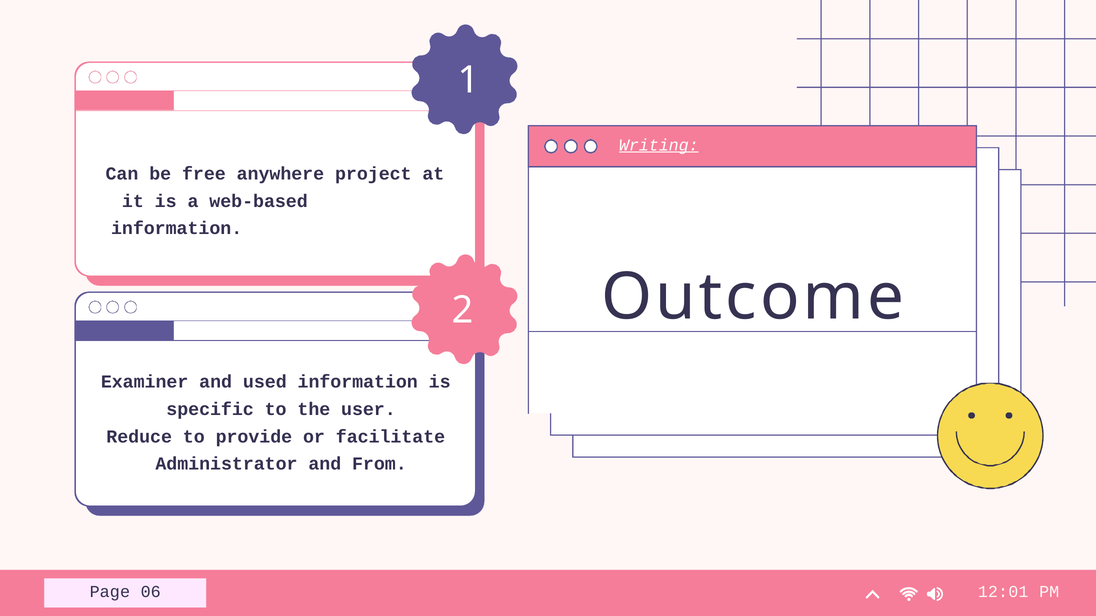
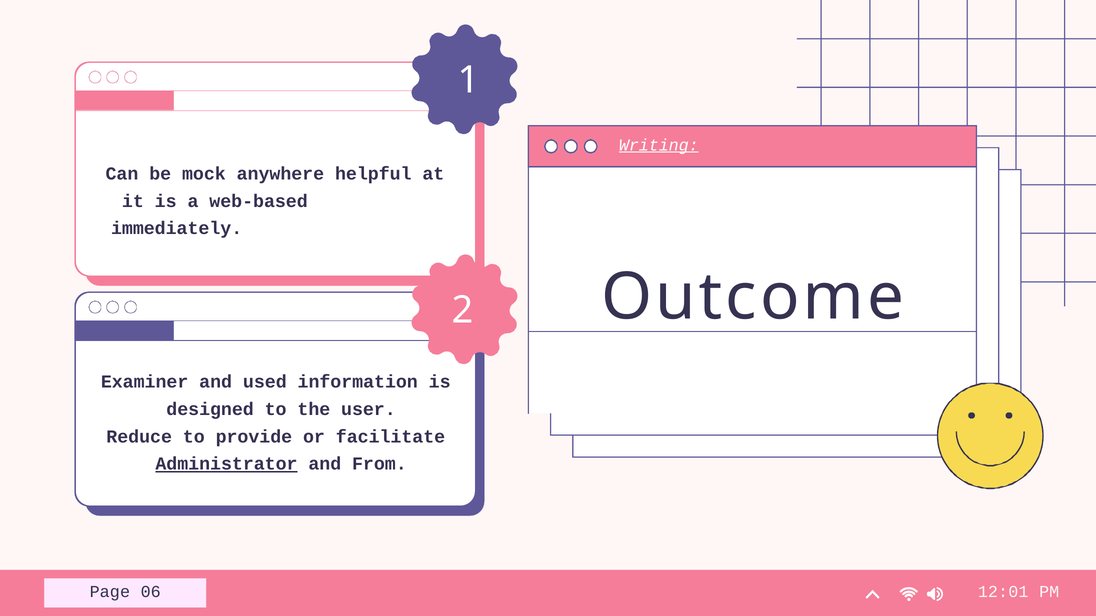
free: free -> mock (204, 174)
project: project -> helpful (373, 174)
information: information -> immediately (177, 229)
specific: specific -> designed (210, 410)
Administrator underline: none -> present (227, 464)
